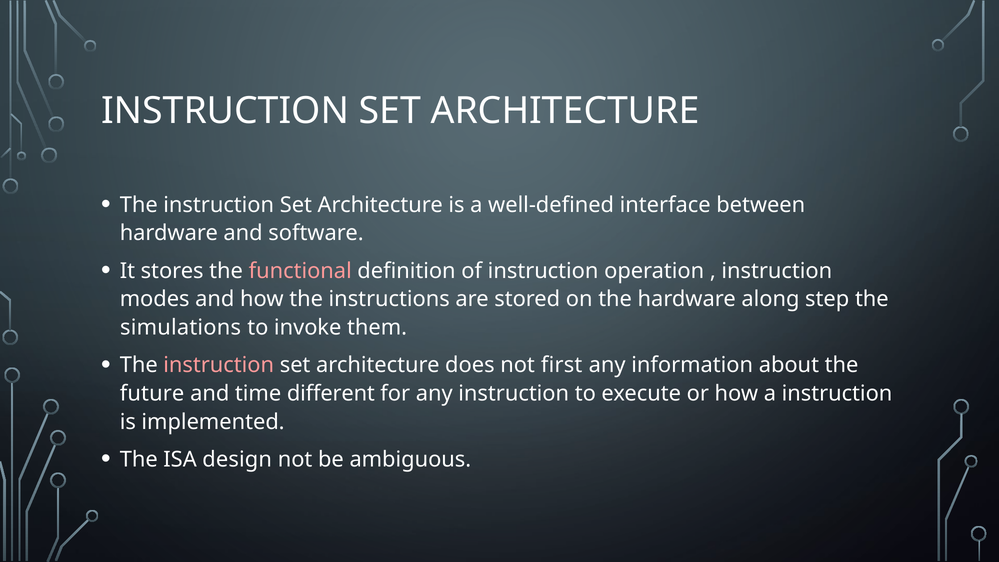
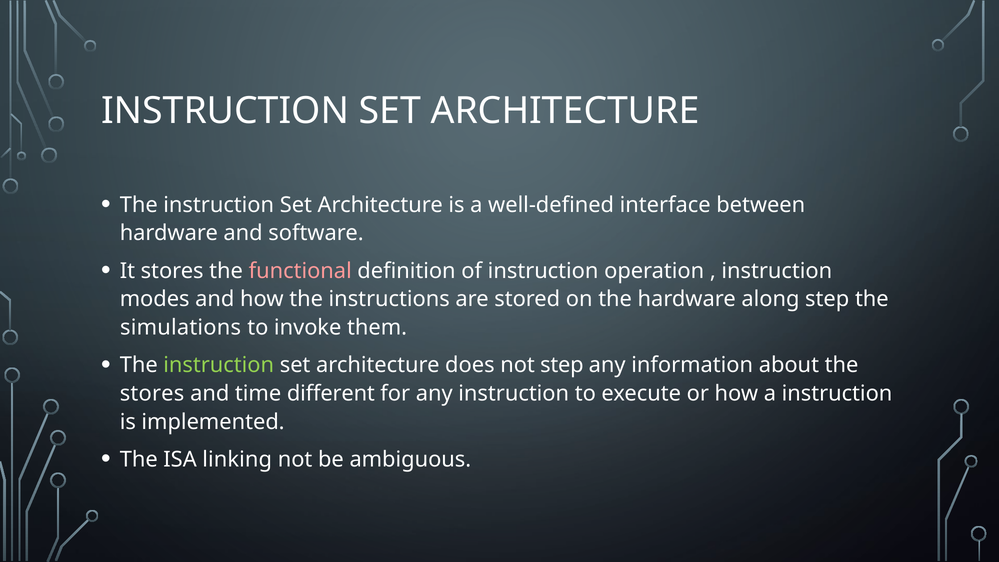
instruction colour: pink -> light green (219, 365)
not first: first -> step (562, 365)
future: future -> stores (152, 393)
design: design -> linking (237, 459)
